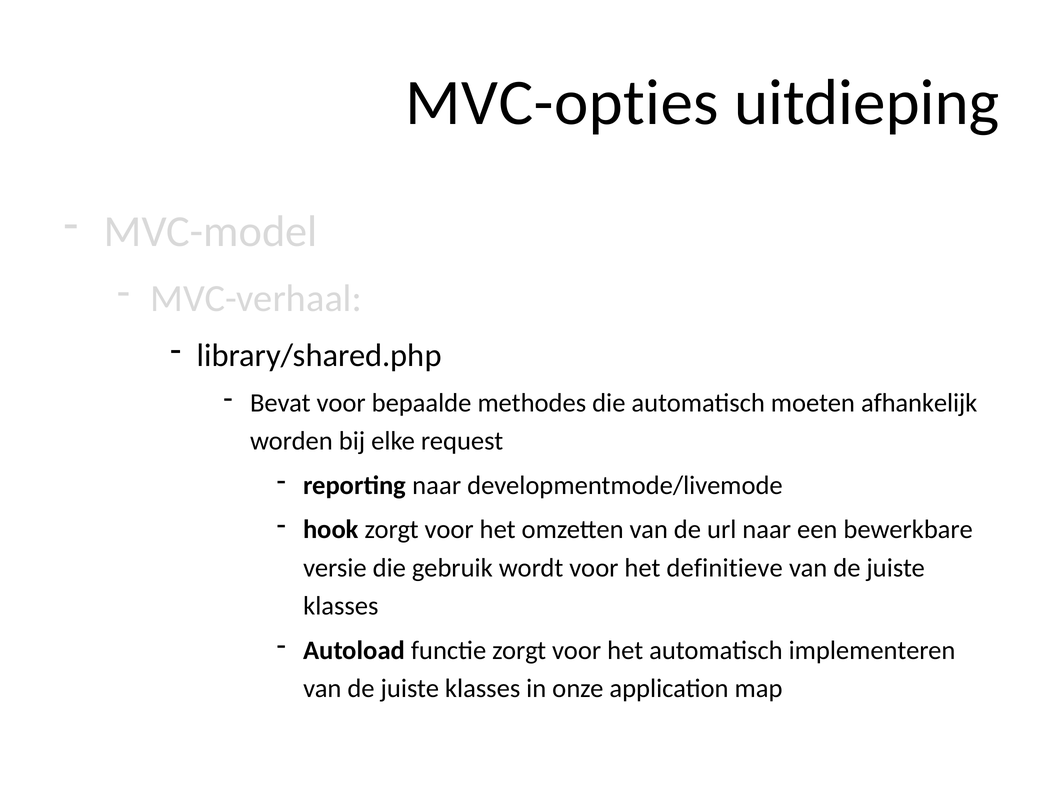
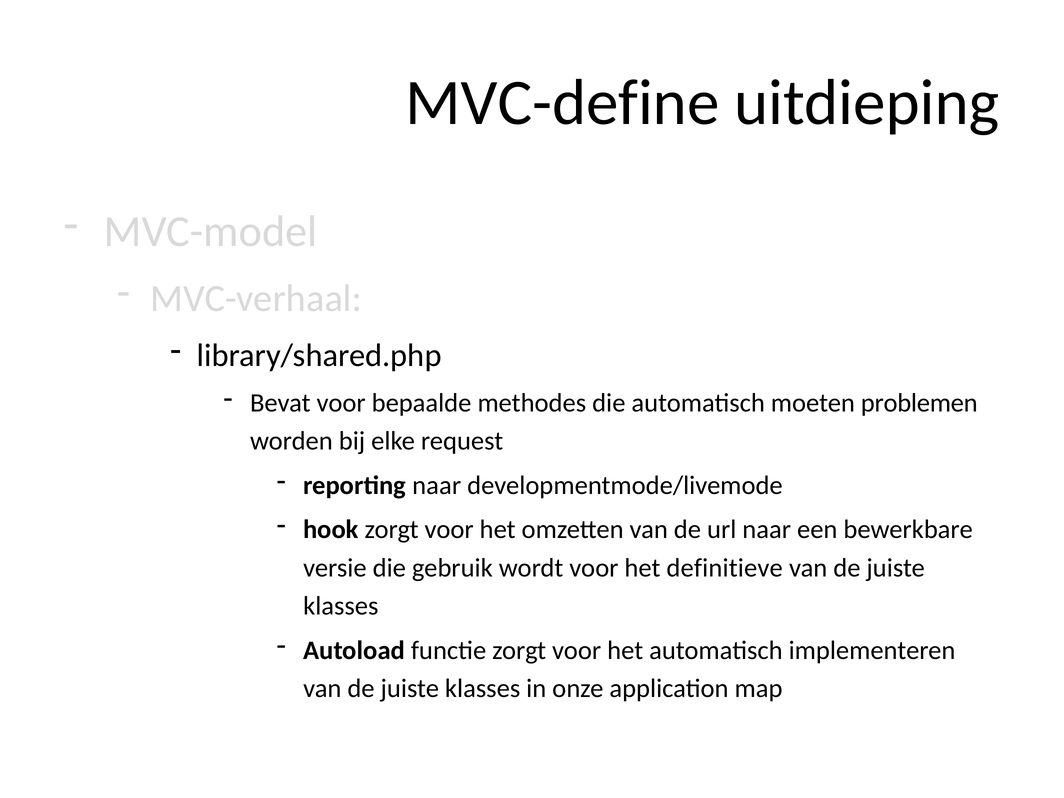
MVC-opties: MVC-opties -> MVC-define (562, 103)
afhankelijk: afhankelijk -> problemen (919, 403)
